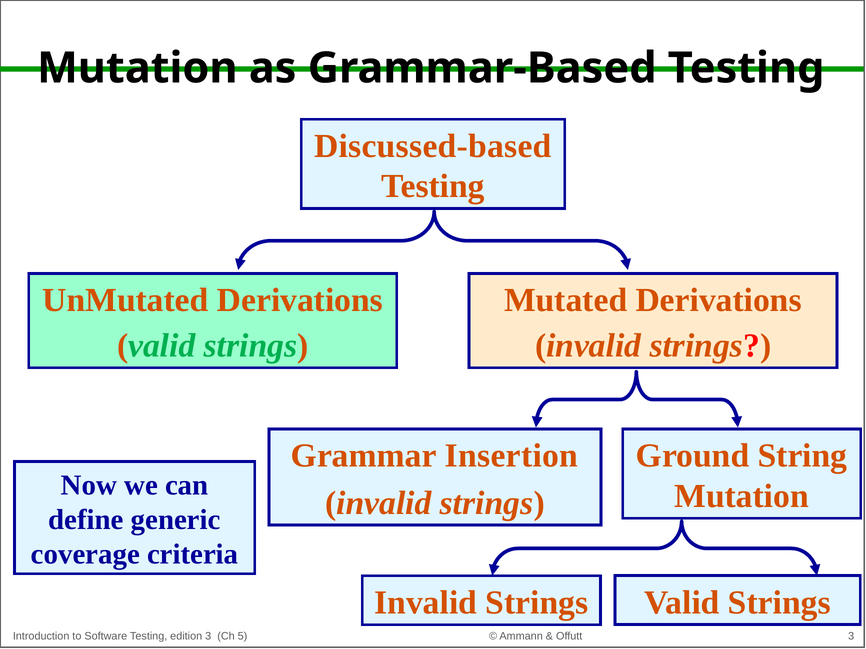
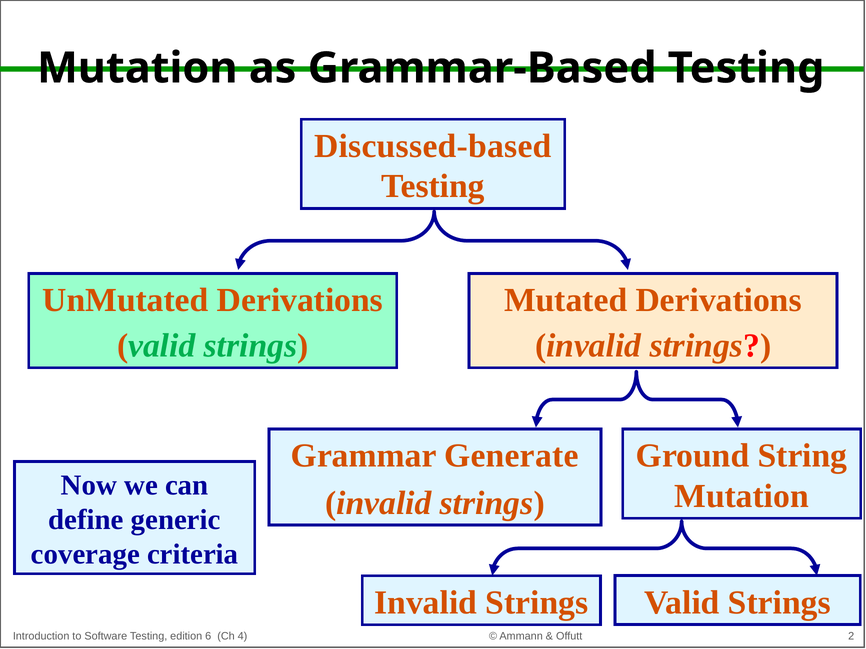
Insertion: Insertion -> Generate (511, 456)
edition 3: 3 -> 6 (208, 636)
5: 5 -> 4 (242, 636)
Offutt 3: 3 -> 2 (851, 636)
